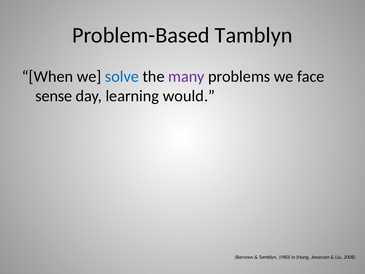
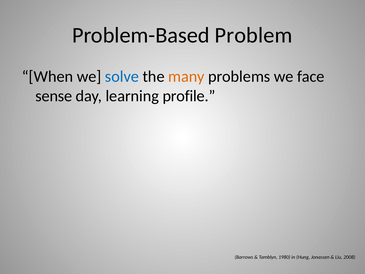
Problem-Based Tamblyn: Tamblyn -> Problem (254, 35)
many colour: purple -> orange (186, 77)
would: would -> profile (189, 96)
